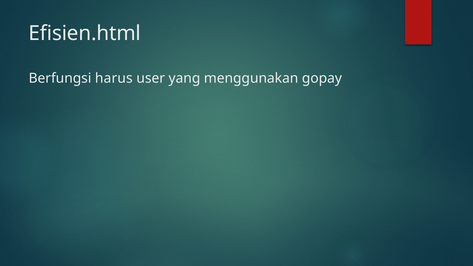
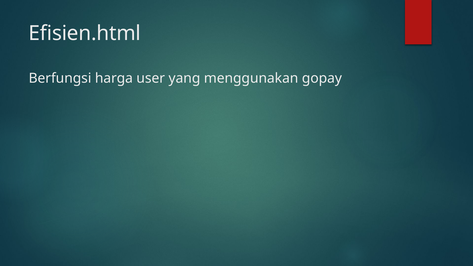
harus: harus -> harga (114, 78)
